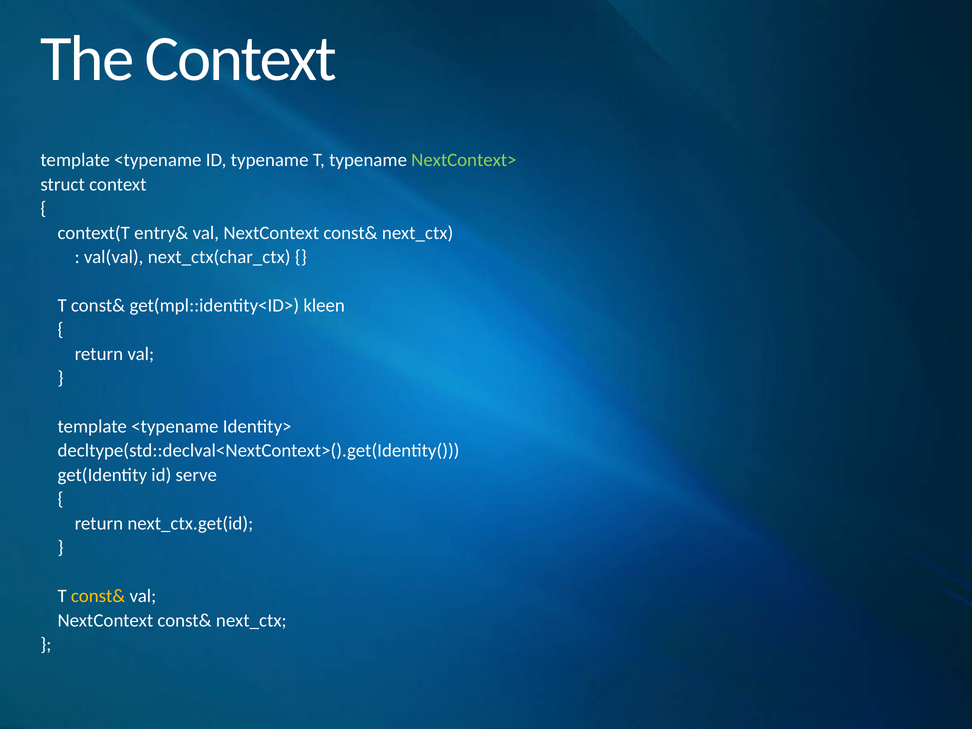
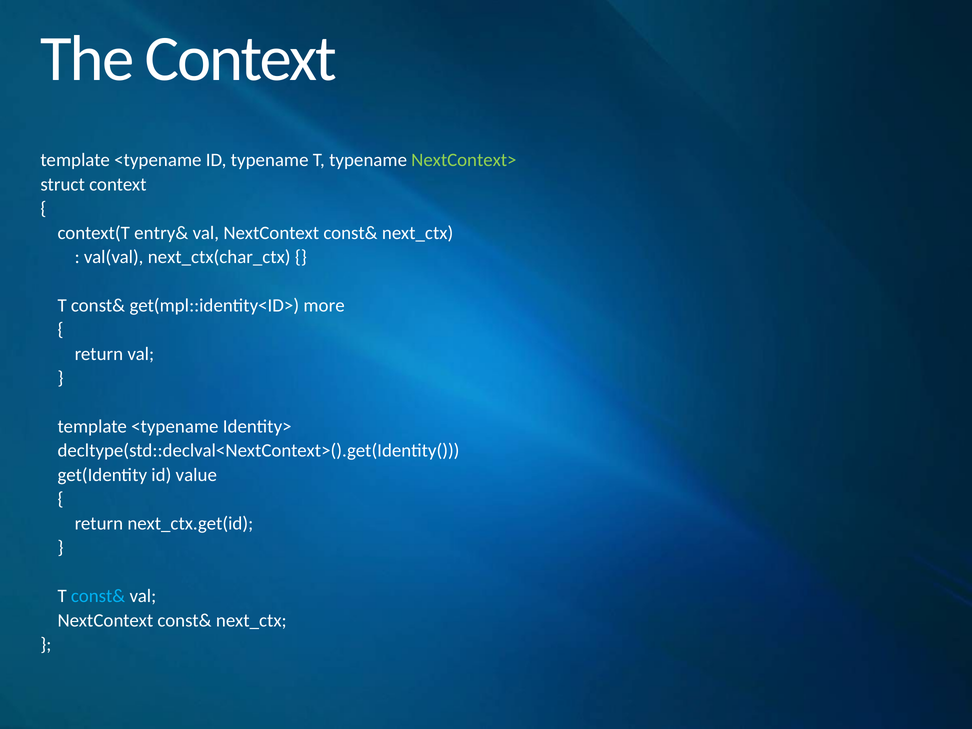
kleen: kleen -> more (324, 305)
serve: serve -> value (196, 475)
const& colour: yellow -> light blue (98, 596)
